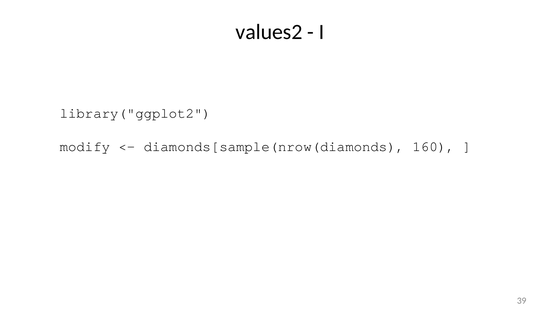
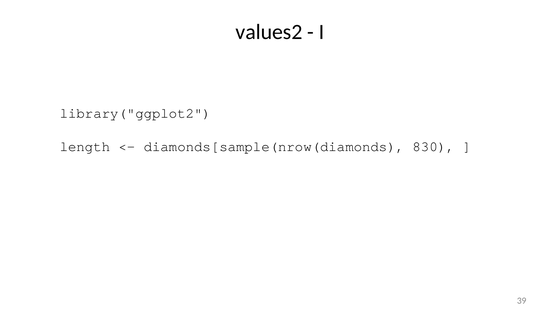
modify: modify -> length (85, 147)
160: 160 -> 830 (434, 147)
